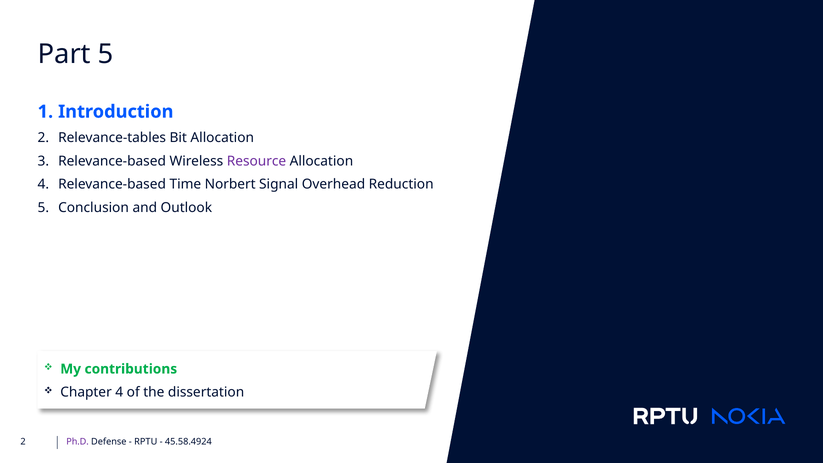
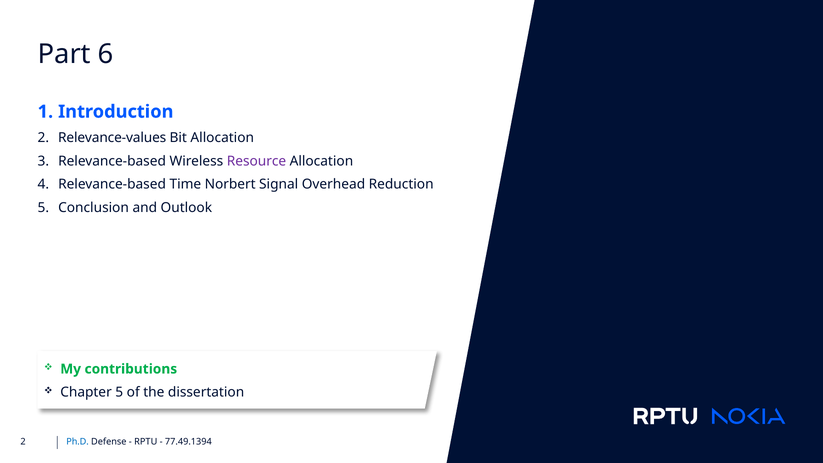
Part 5: 5 -> 6 (106, 54)
Relevance-tables: Relevance-tables -> Relevance-values (112, 138)
Chapter 4: 4 -> 5 (119, 392)
Ph.D colour: purple -> blue (78, 442)
45.58.4924: 45.58.4924 -> 77.49.1394 (188, 442)
